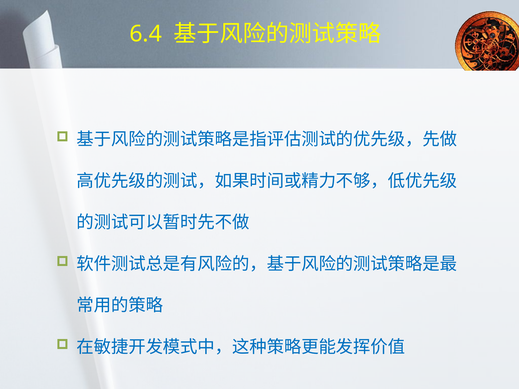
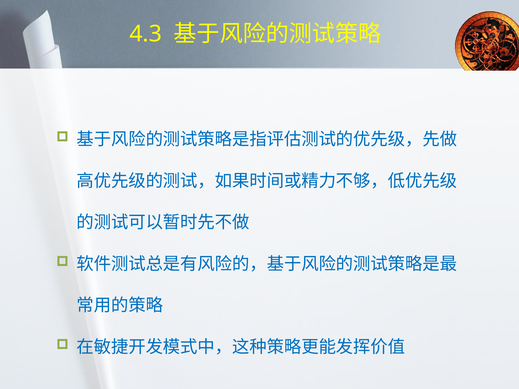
6.4: 6.4 -> 4.3 (146, 34)
